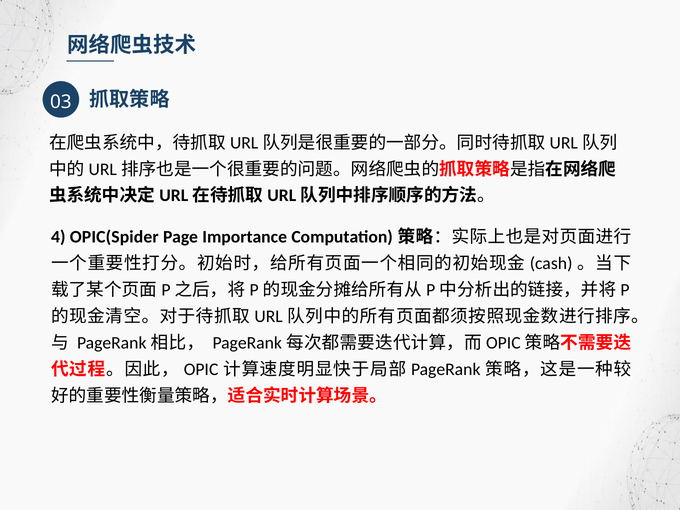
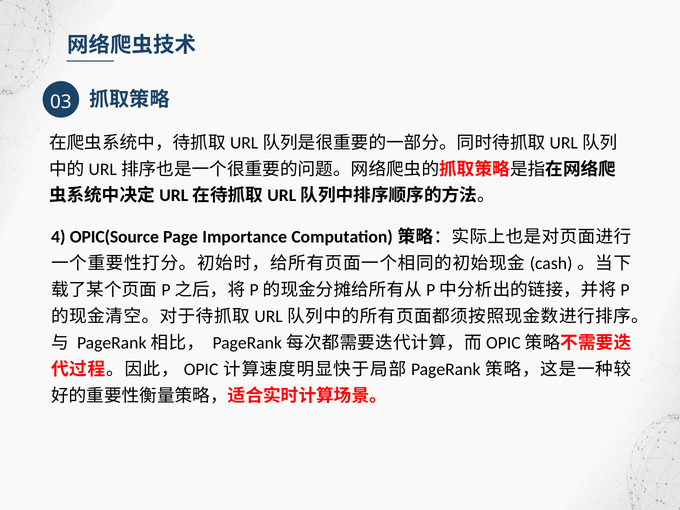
OPIC(Spider: OPIC(Spider -> OPIC(Source (114, 237)
